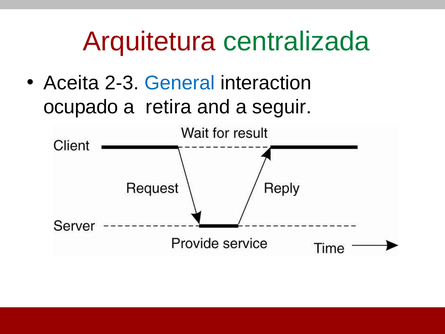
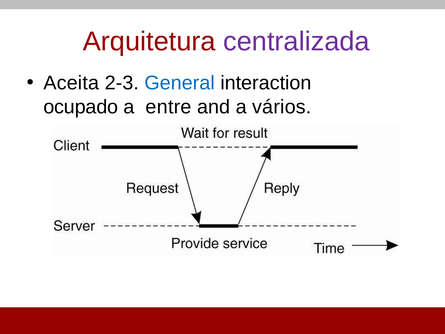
centralizada colour: green -> purple (296, 41)
retira: retira -> entre (169, 107)
seguir: seguir -> vários (282, 107)
